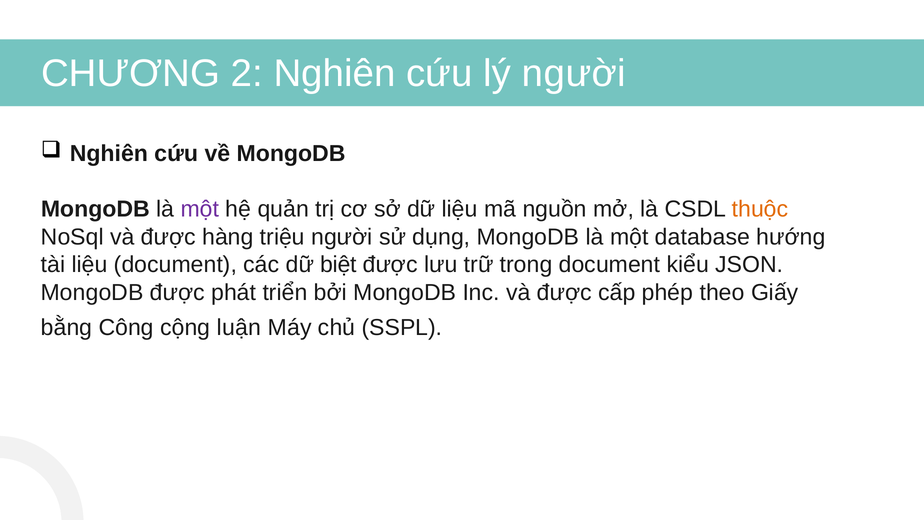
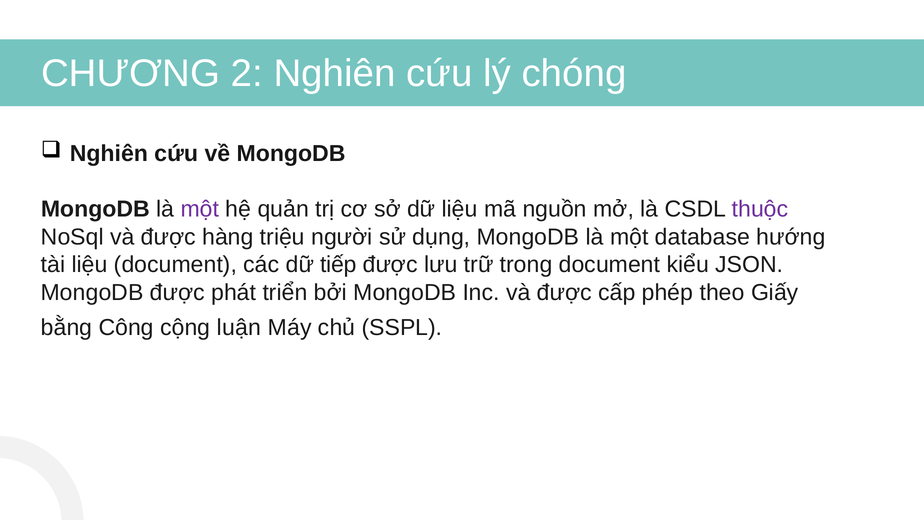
lý người: người -> chóng (574, 74)
thuộc colour: orange -> purple (760, 209)
biệt: biệt -> tiếp (338, 265)
